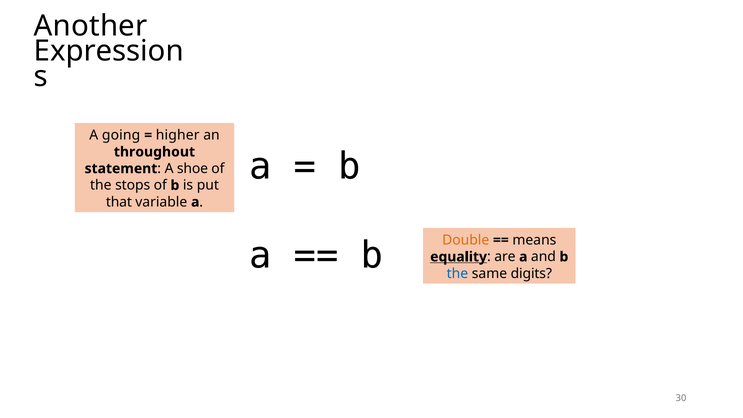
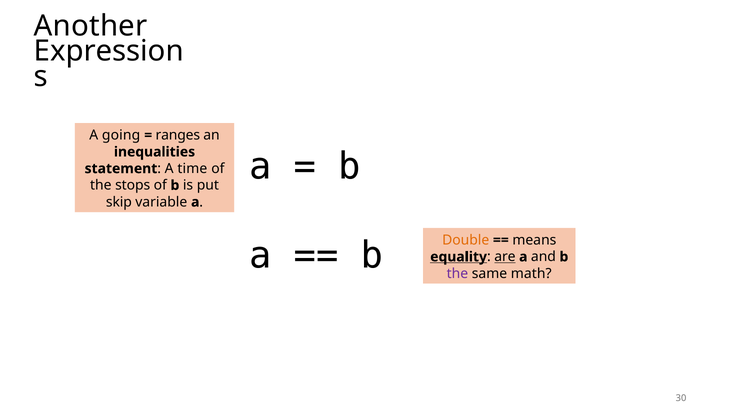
higher: higher -> ranges (178, 135)
throughout: throughout -> inequalities (154, 152)
shoe: shoe -> time (192, 169)
that: that -> skip (119, 202)
are underline: none -> present (505, 257)
the colour: blue -> purple (457, 273)
digits: digits -> math (531, 273)
